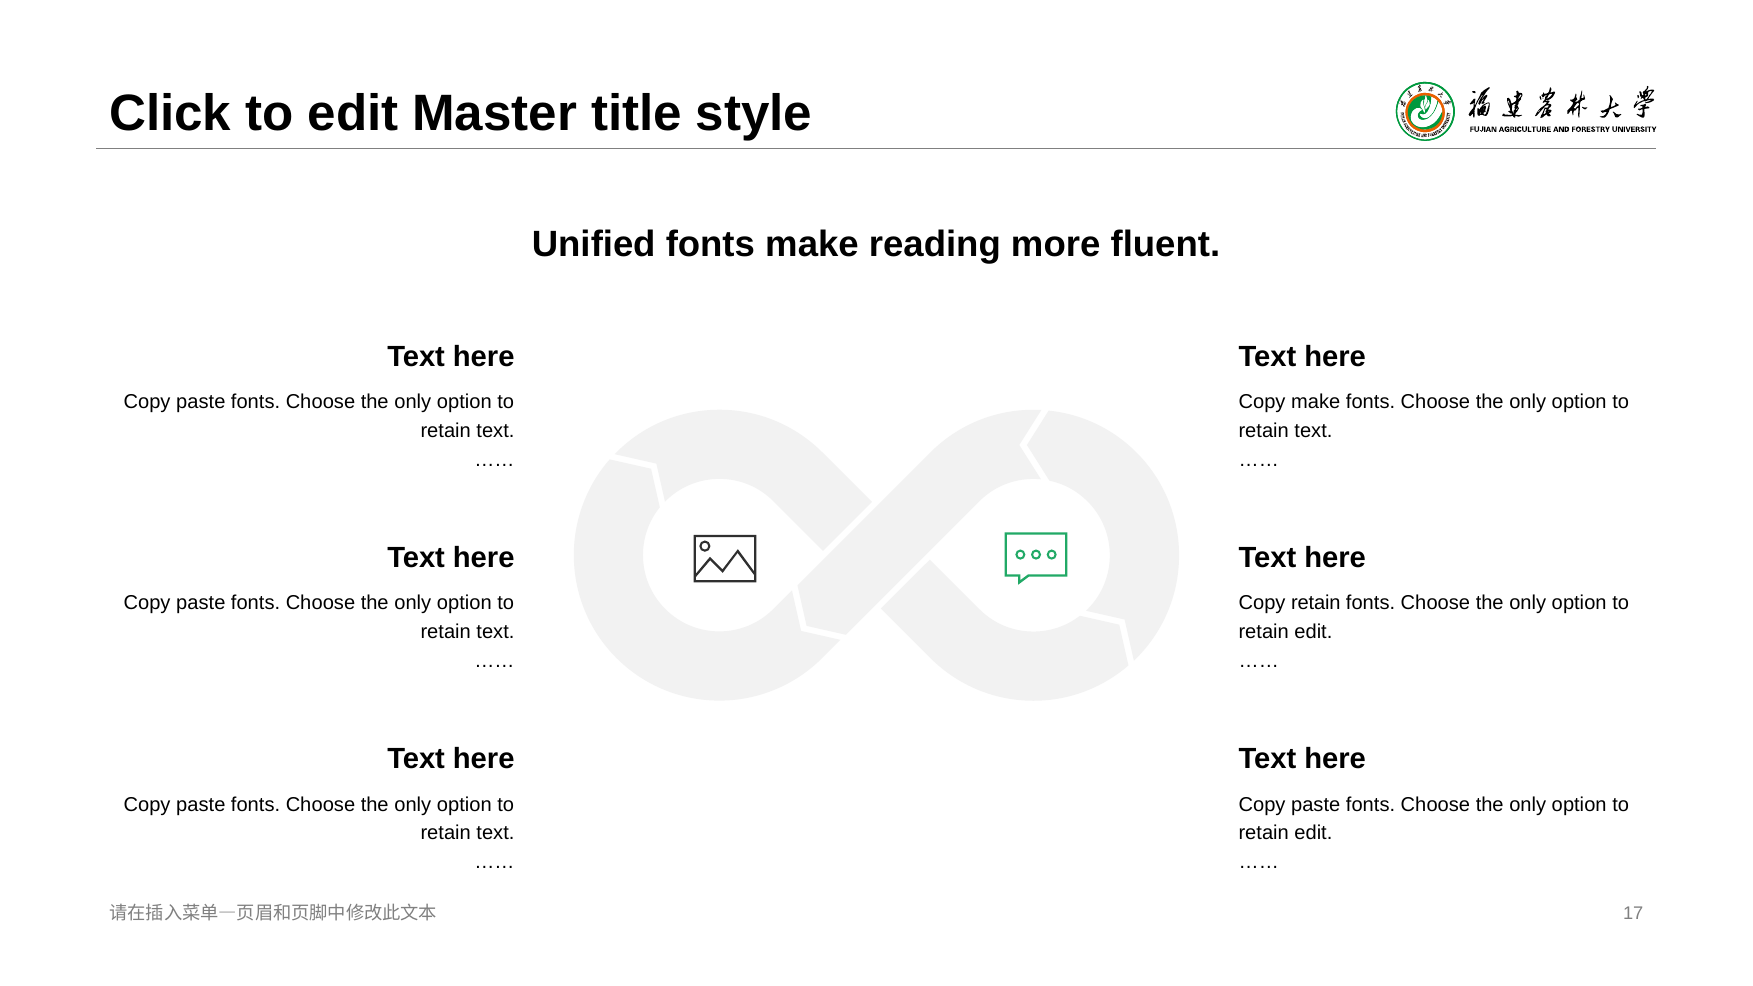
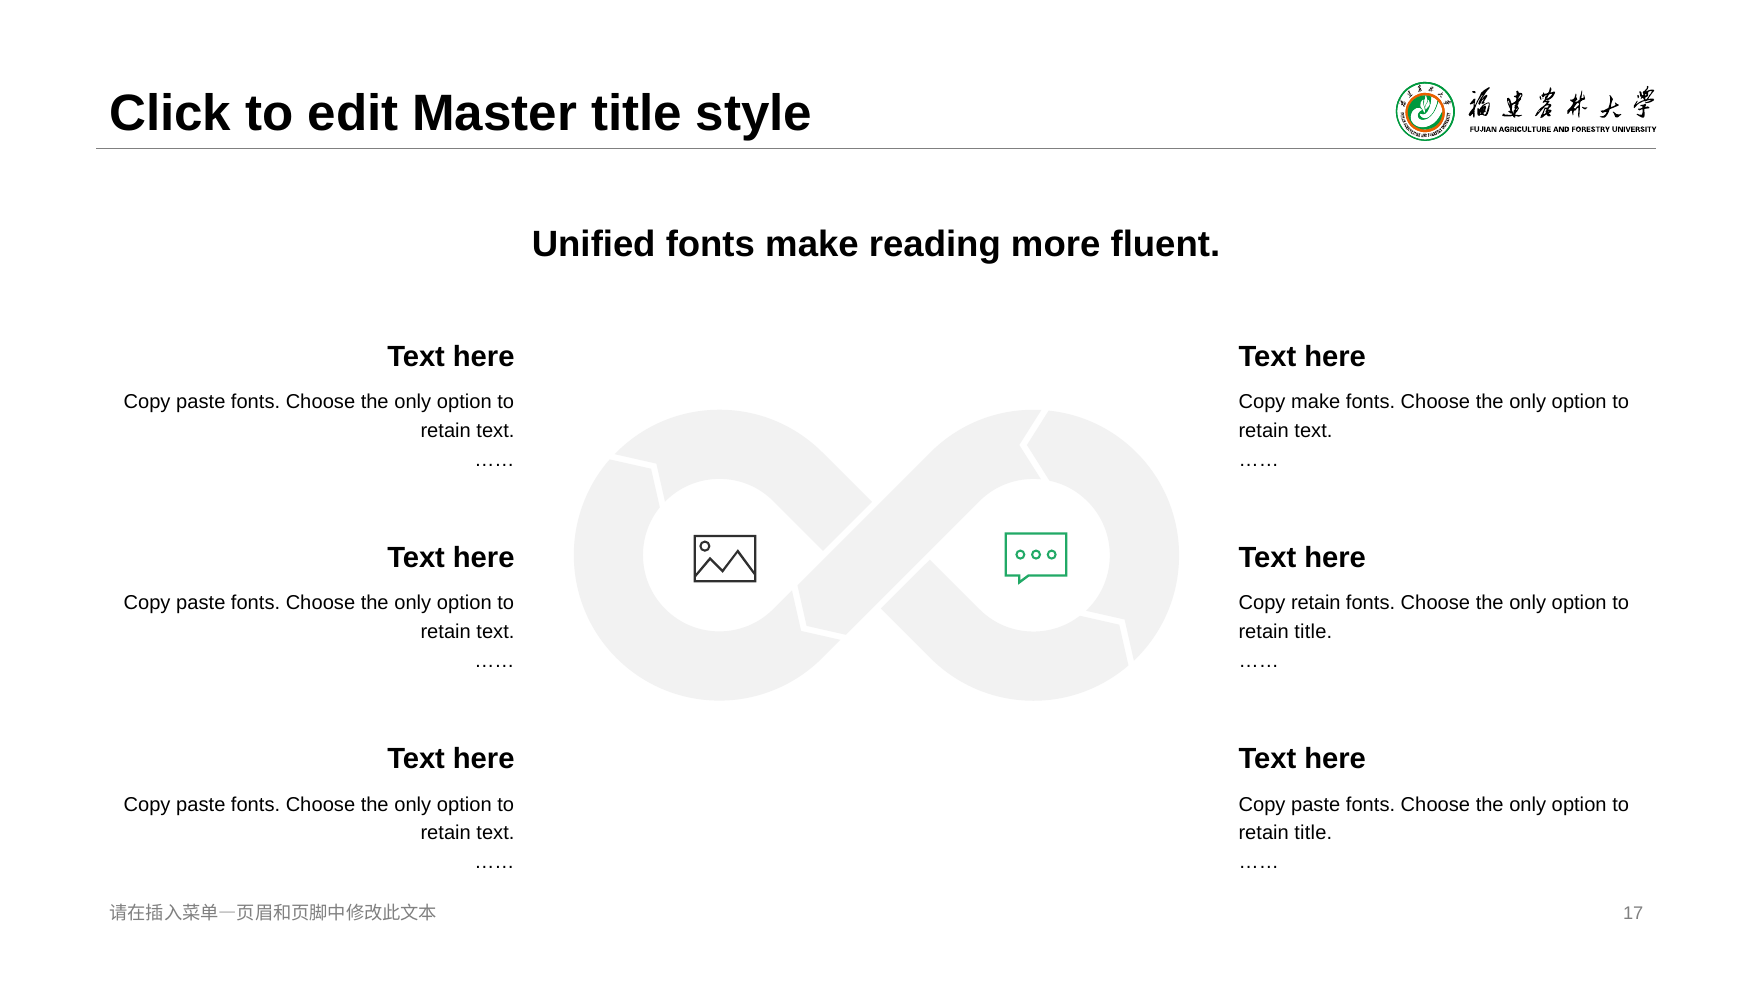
edit: edit -> title (1313, 632)
edit: edit -> title (1313, 833)
